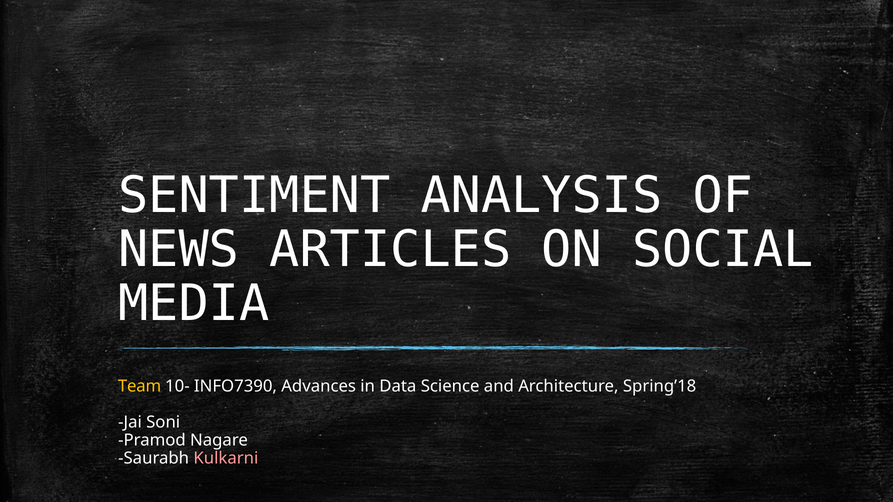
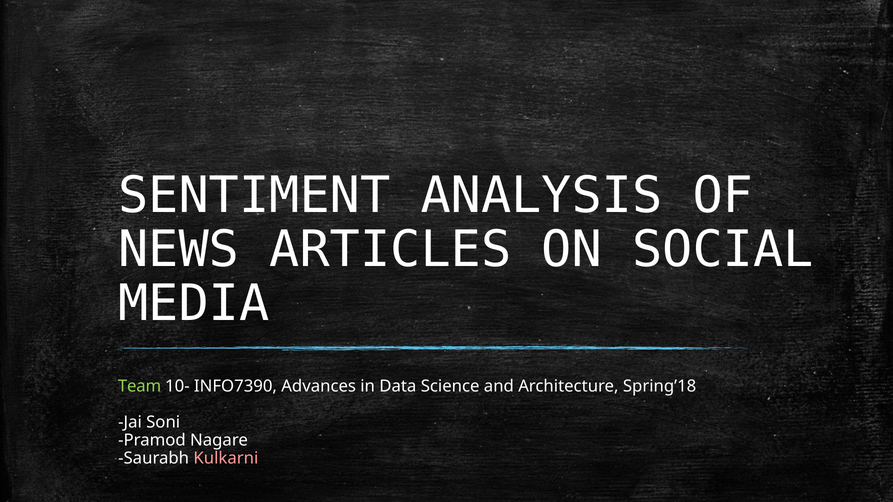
Team colour: yellow -> light green (140, 386)
